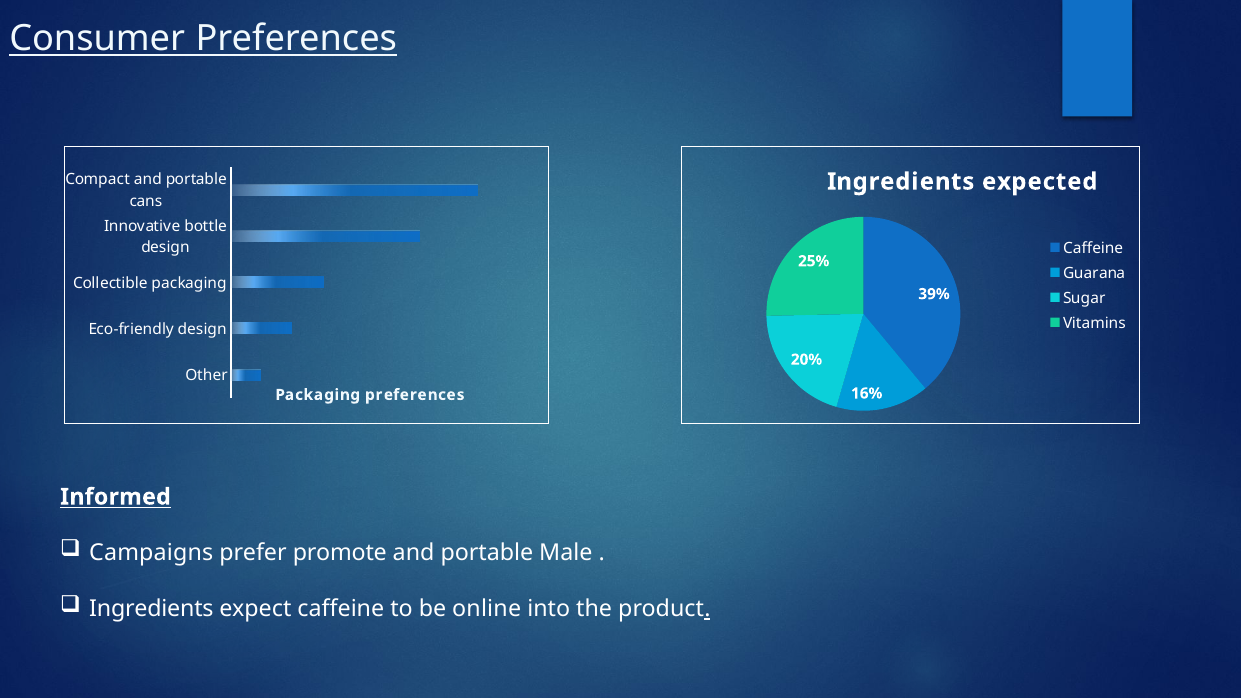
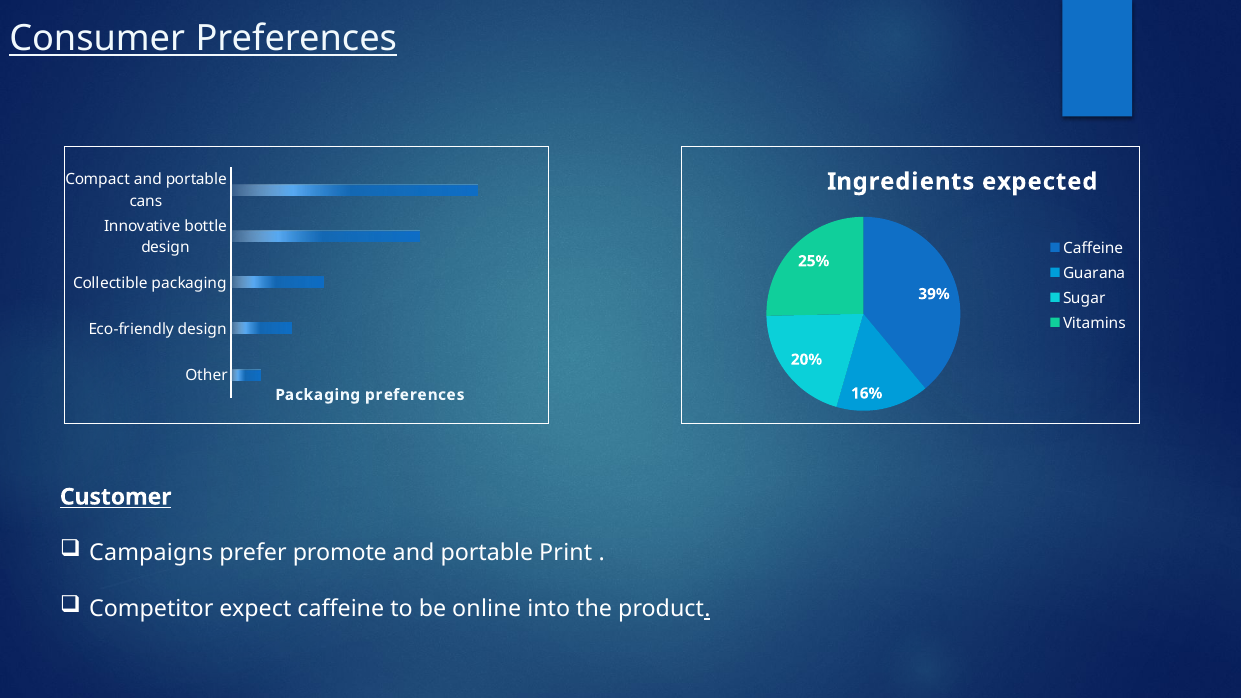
Informed: Informed -> Customer (116, 497)
Male: Male -> Print (566, 553)
Ingredients: Ingredients -> Competitor (151, 609)
